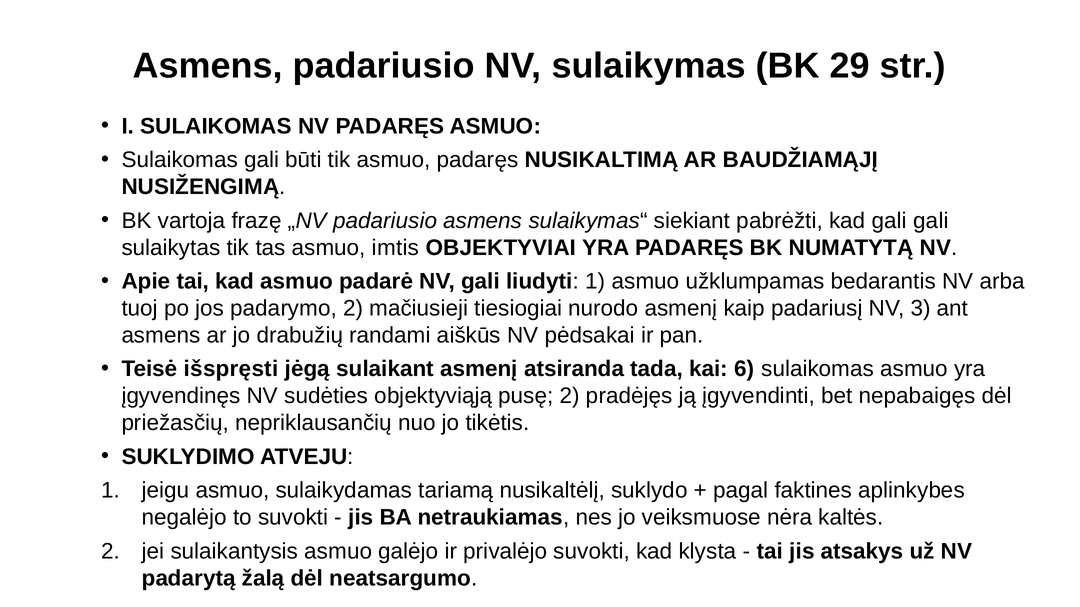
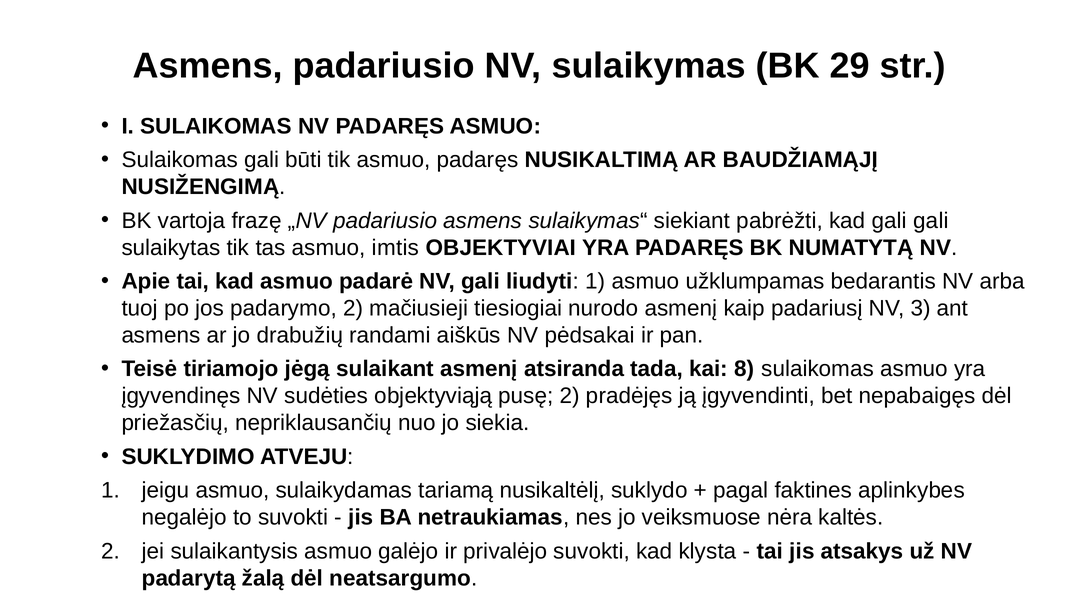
išspręsti: išspręsti -> tiriamojo (231, 369)
6: 6 -> 8 (744, 369)
tikėtis: tikėtis -> siekia (498, 423)
